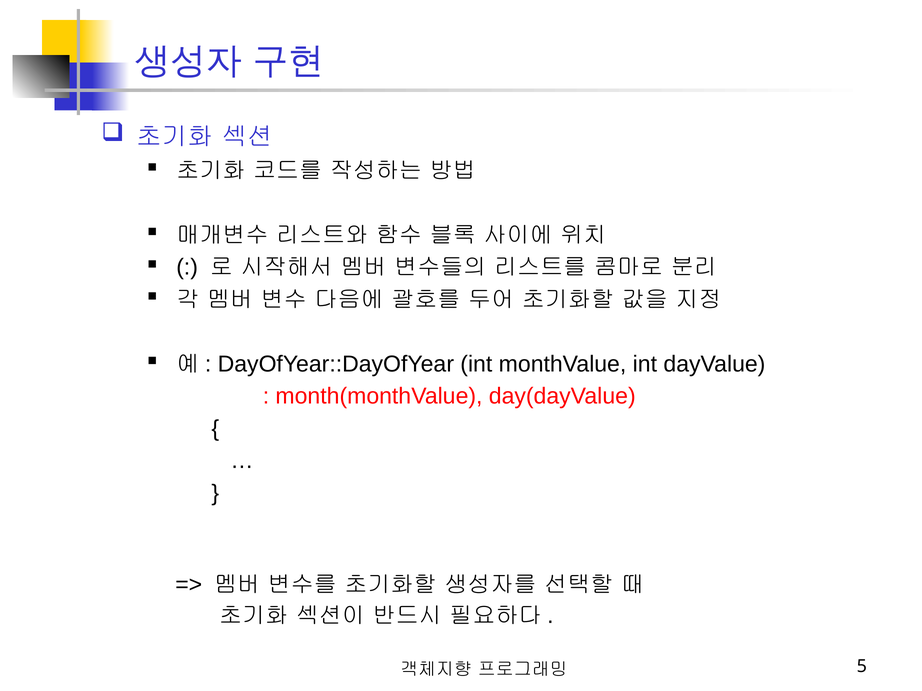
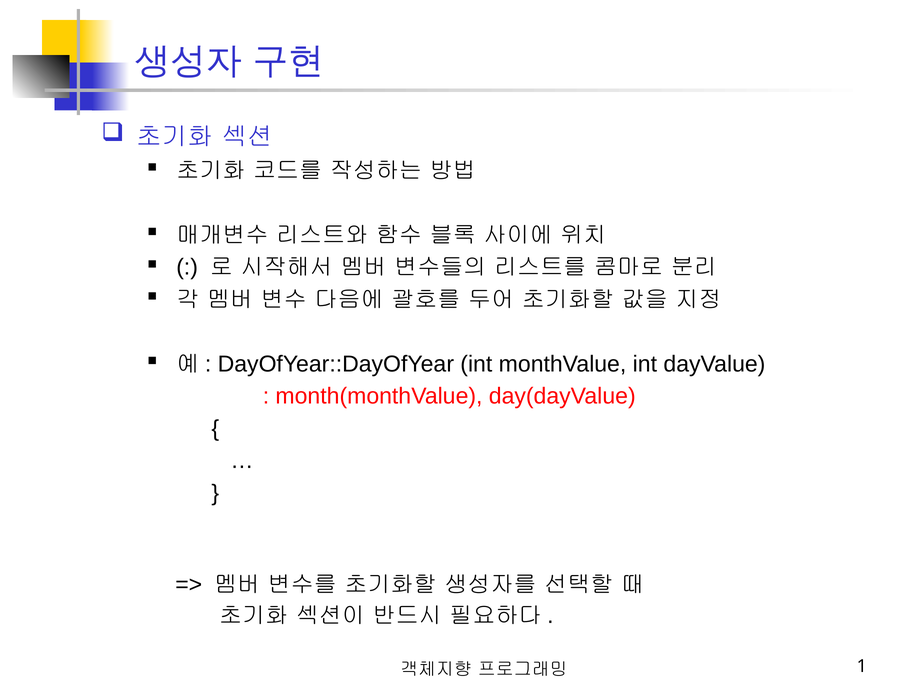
5: 5 -> 1 (862, 667)
